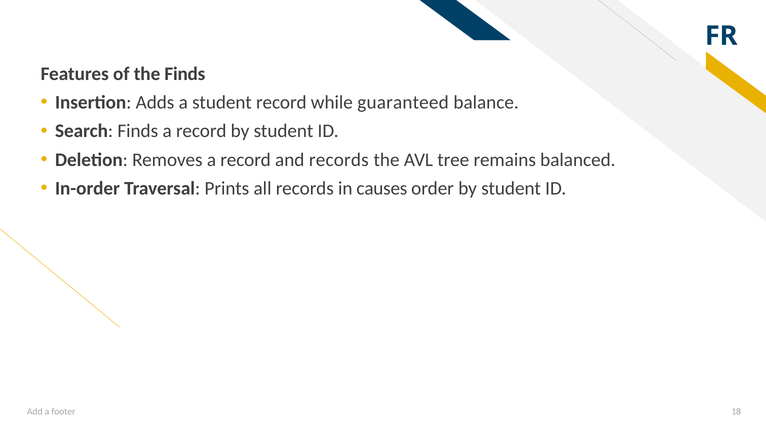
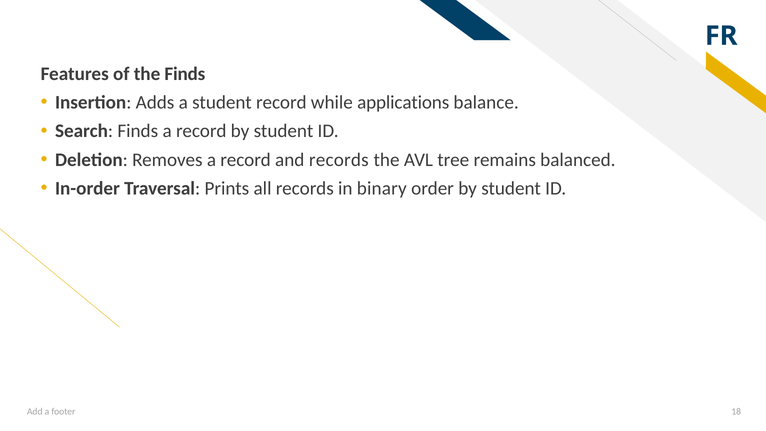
guaranteed: guaranteed -> applications (403, 102)
causes: causes -> binary (382, 188)
